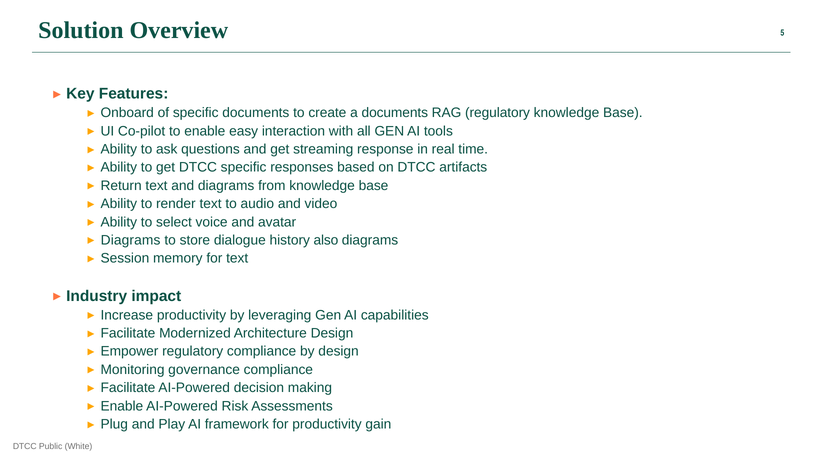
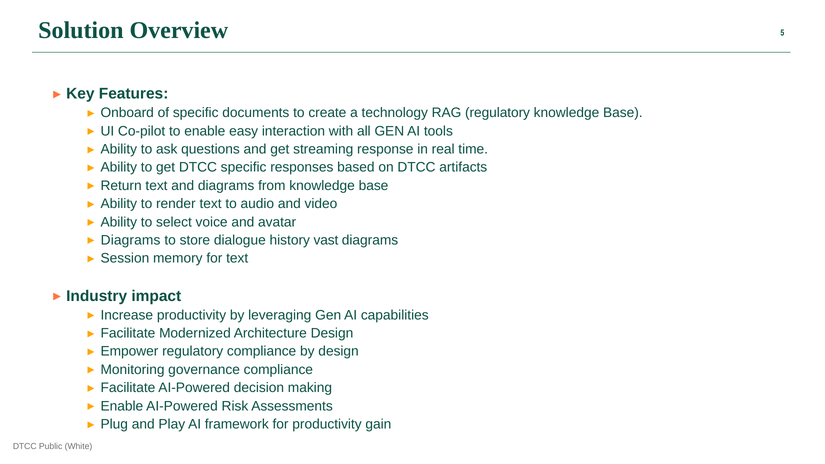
a documents: documents -> technology (395, 113)
also: also -> vast (326, 240)
